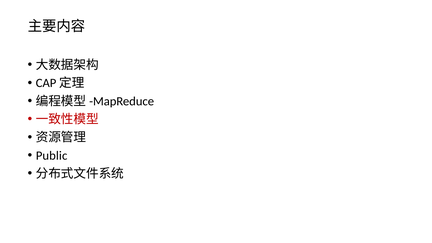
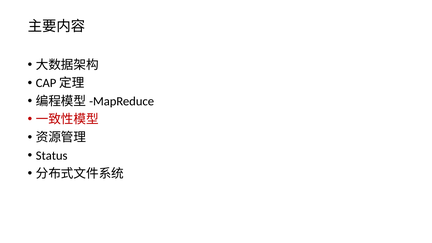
Public: Public -> Status (52, 156)
